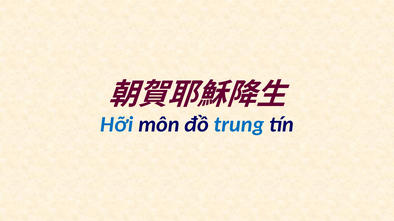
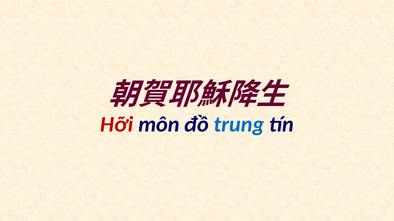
Hỡi colour: blue -> red (117, 125)
